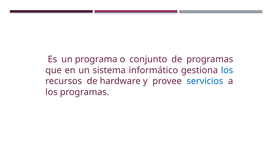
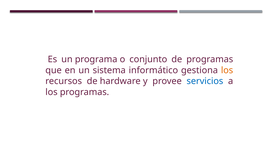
los colour: blue -> orange (227, 70)
